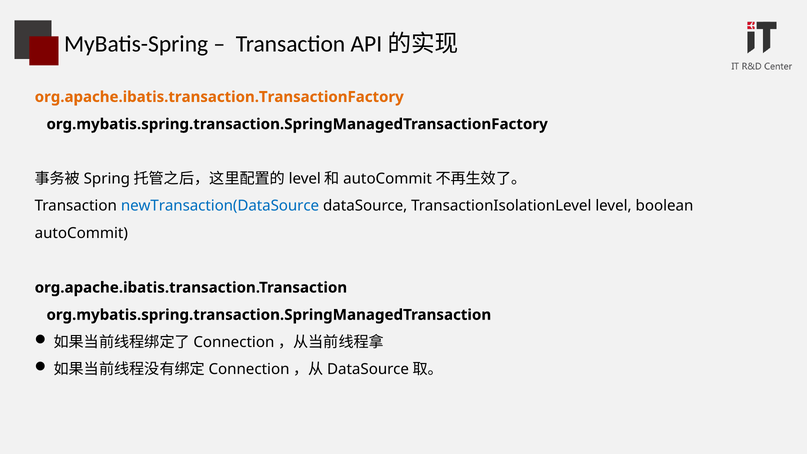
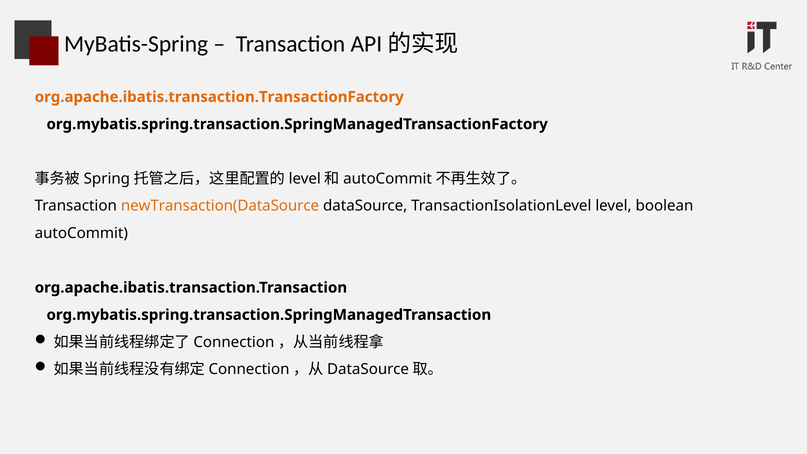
newTransaction(DataSource colour: blue -> orange (220, 206)
